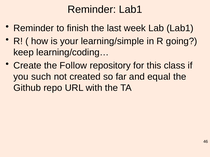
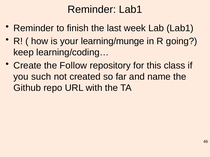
learning/simple: learning/simple -> learning/munge (113, 41)
equal: equal -> name (159, 77)
